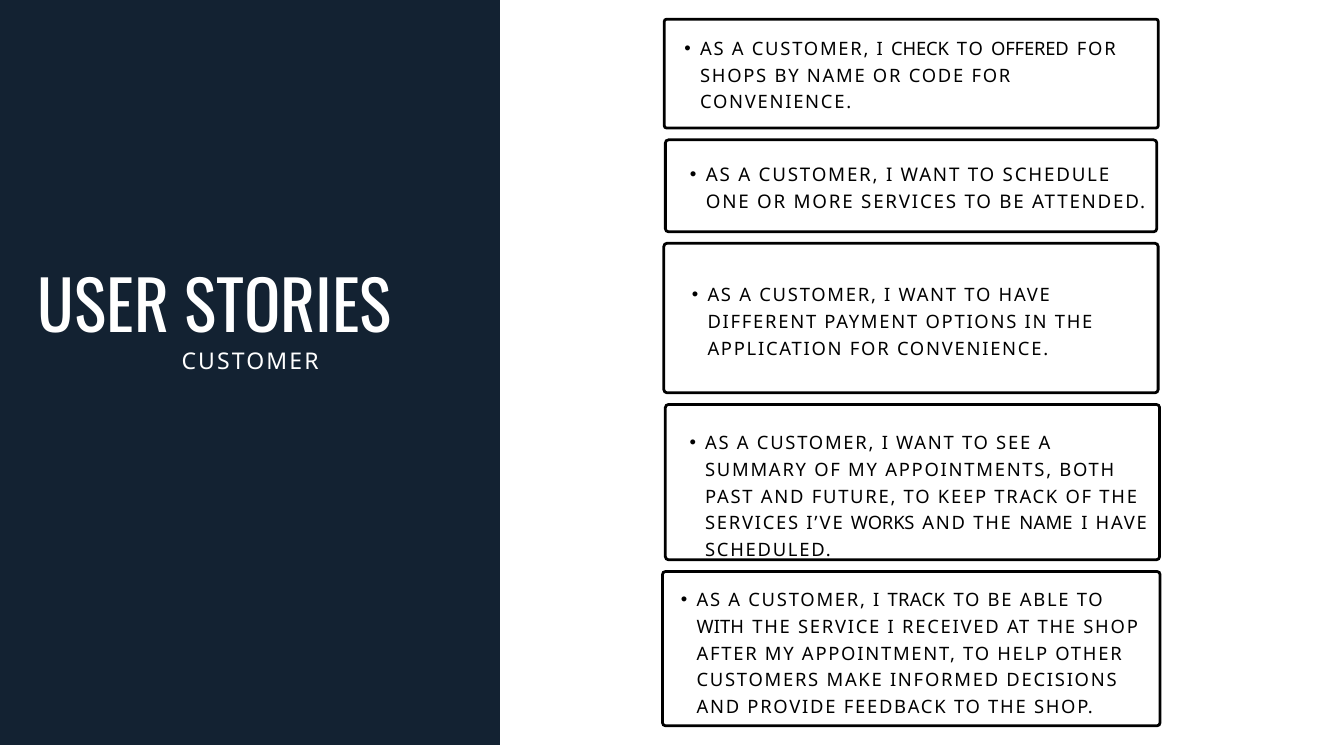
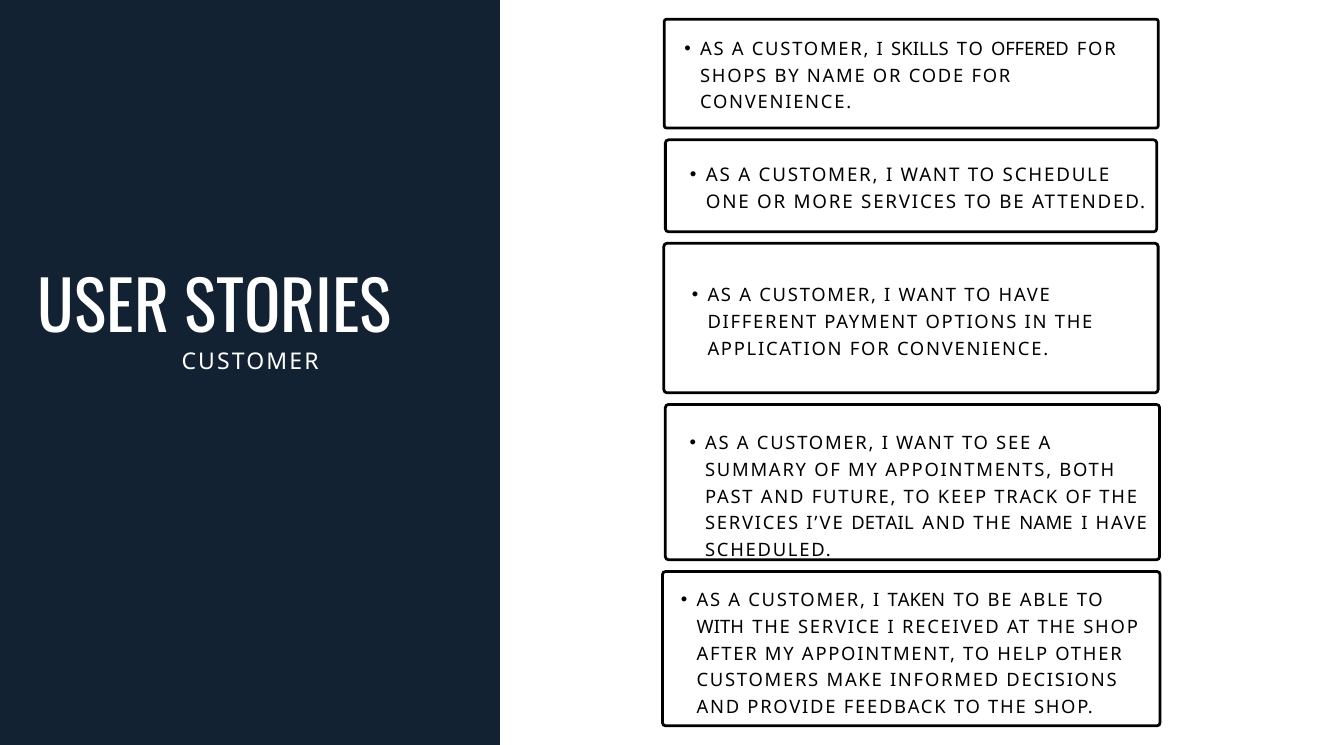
CHECK: CHECK -> SKILLS (920, 49)
WORKS: WORKS -> DETAIL (883, 524)
I TRACK: TRACK -> TAKEN (916, 601)
